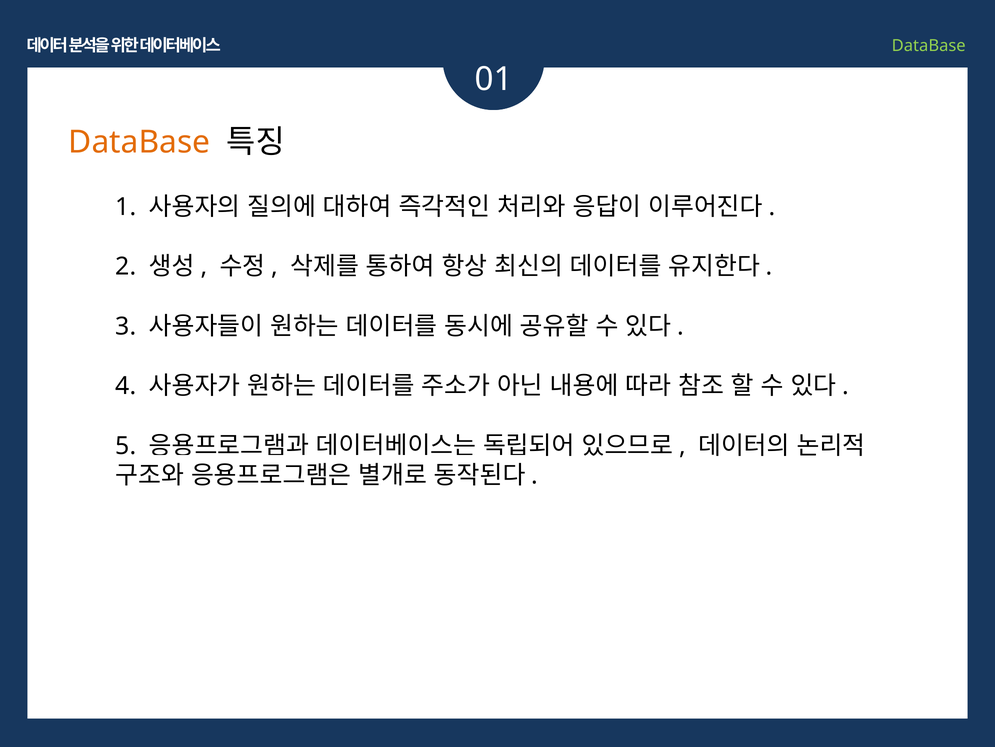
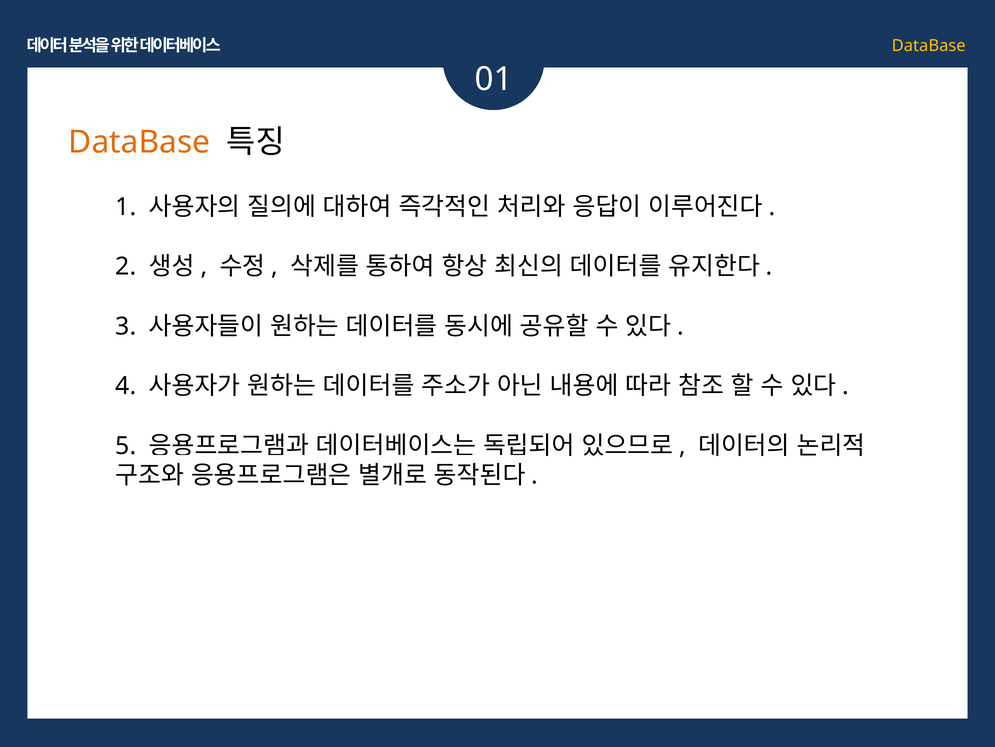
DataBase colour: light green -> yellow (929, 46)
